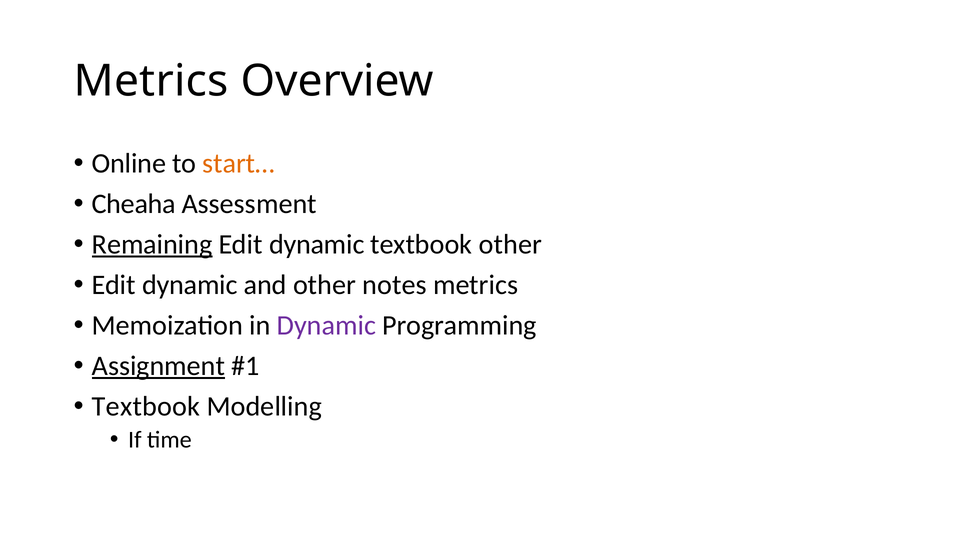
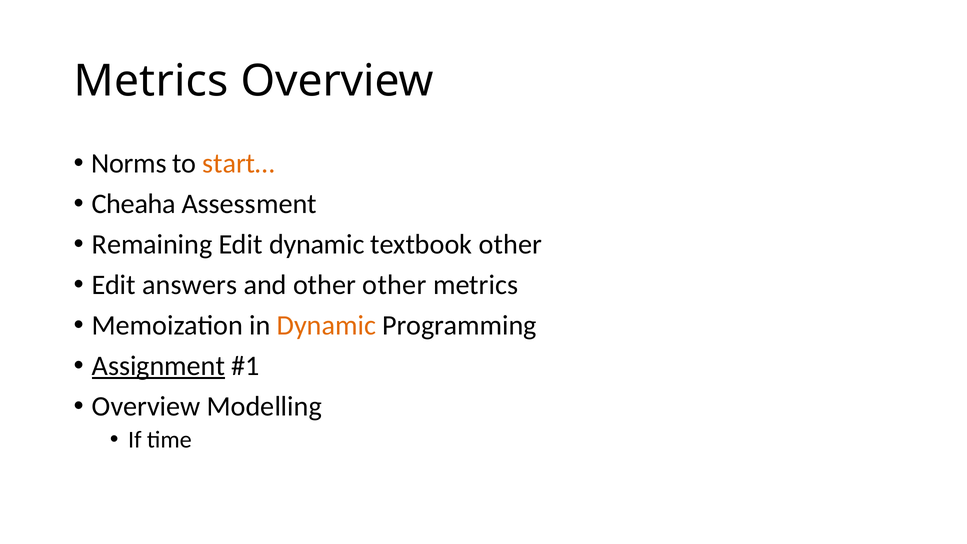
Online: Online -> Norms (129, 163)
Remaining underline: present -> none (152, 244)
dynamic: dynamic -> answers (190, 285)
other notes: notes -> other (394, 285)
Dynamic colour: purple -> orange (326, 325)
Textbook: Textbook -> Overview (146, 406)
